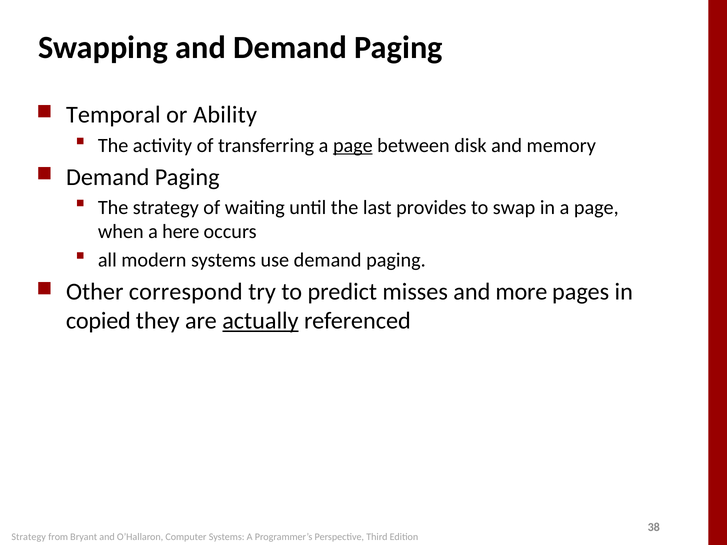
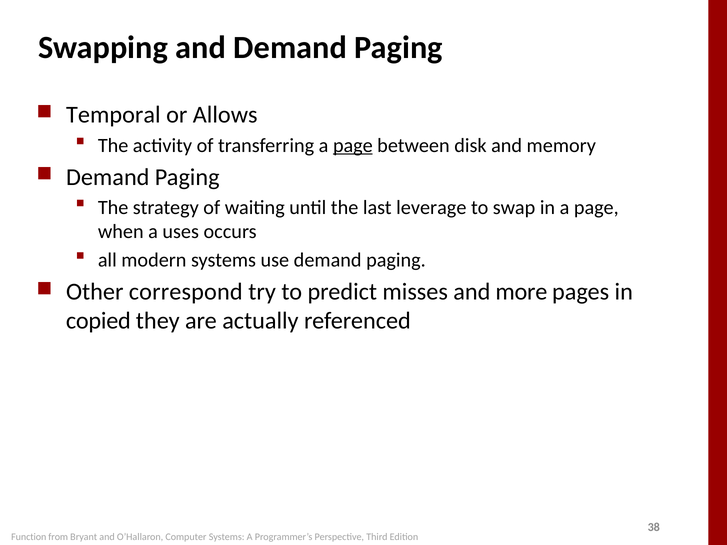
Ability: Ability -> Allows (225, 115)
provides: provides -> leverage (431, 208)
here: here -> uses (181, 232)
actually underline: present -> none (260, 321)
Strategy: Strategy -> Function (29, 537)
